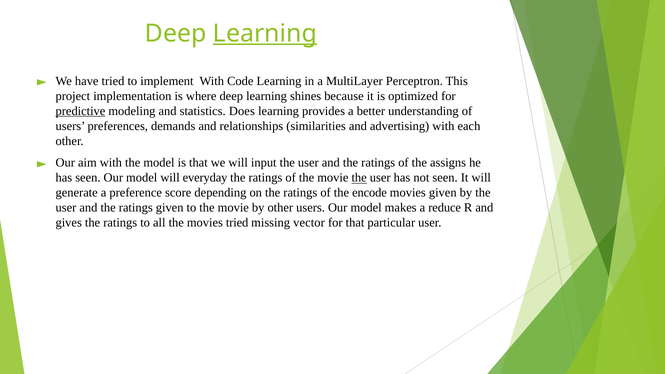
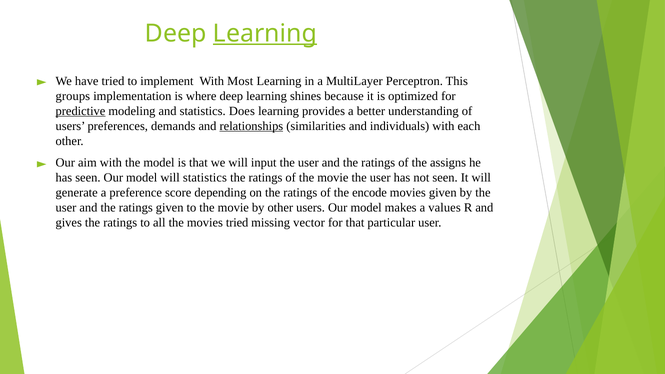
Code: Code -> Most (240, 81)
project: project -> groups (73, 96)
relationships underline: none -> present (251, 126)
advertising: advertising -> individuals (400, 126)
will everyday: everyday -> statistics (205, 178)
the underline: present -> none (359, 178)
reduce: reduce -> values (445, 208)
